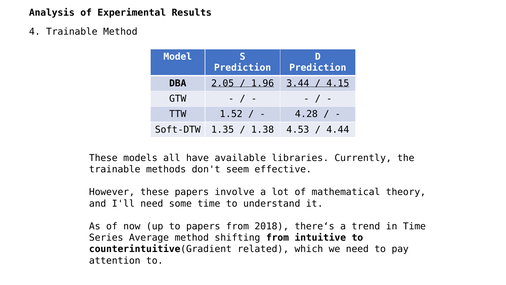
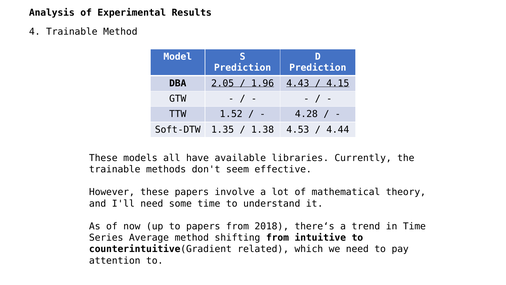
3.44: 3.44 -> 4.43 (298, 83)
